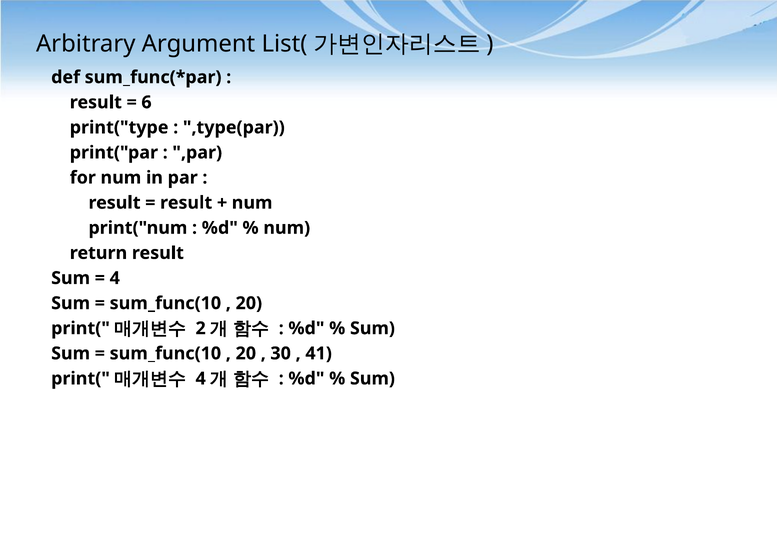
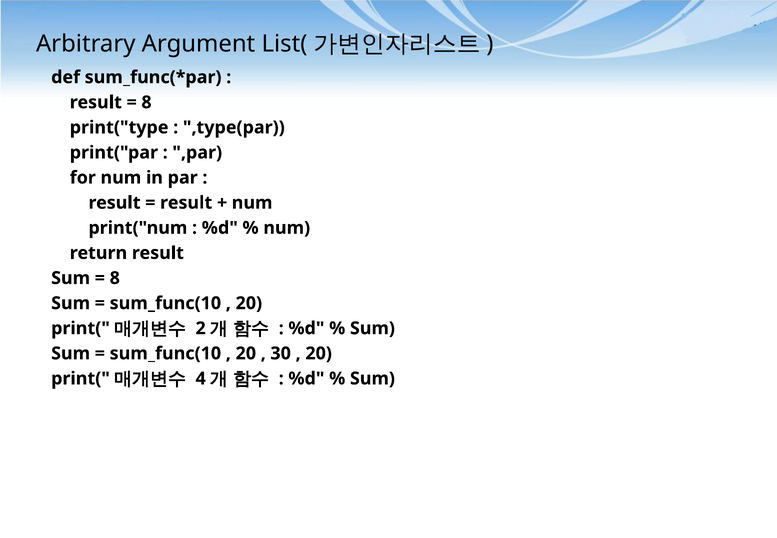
6: 6 -> 8 (146, 102)
4: 4 -> 8 (115, 278)
41: 41 -> 20 (319, 353)
